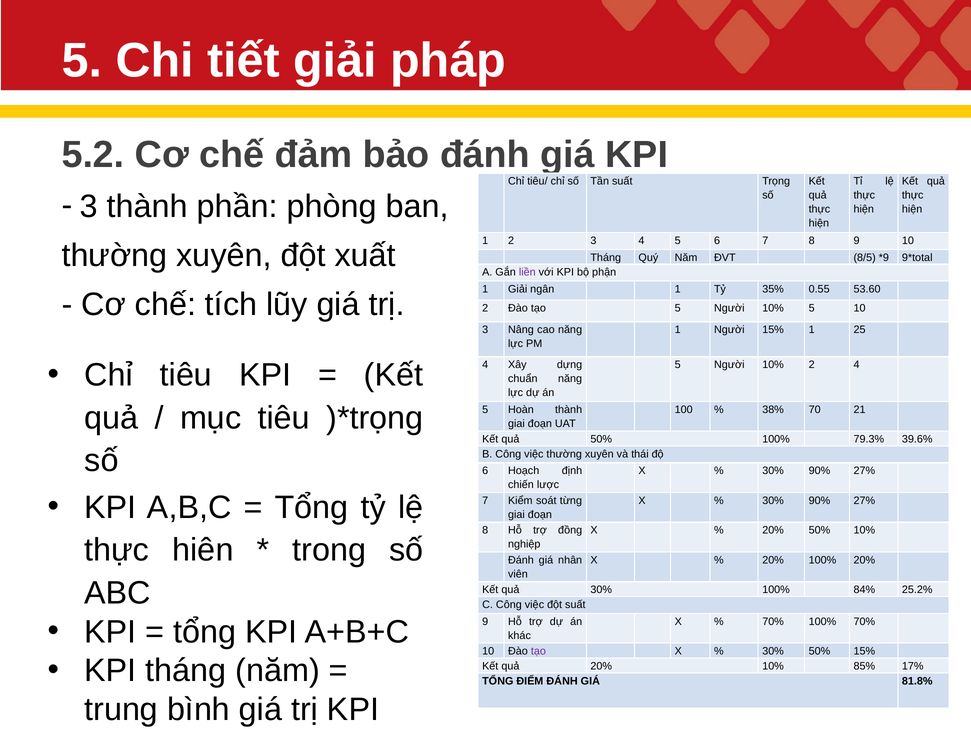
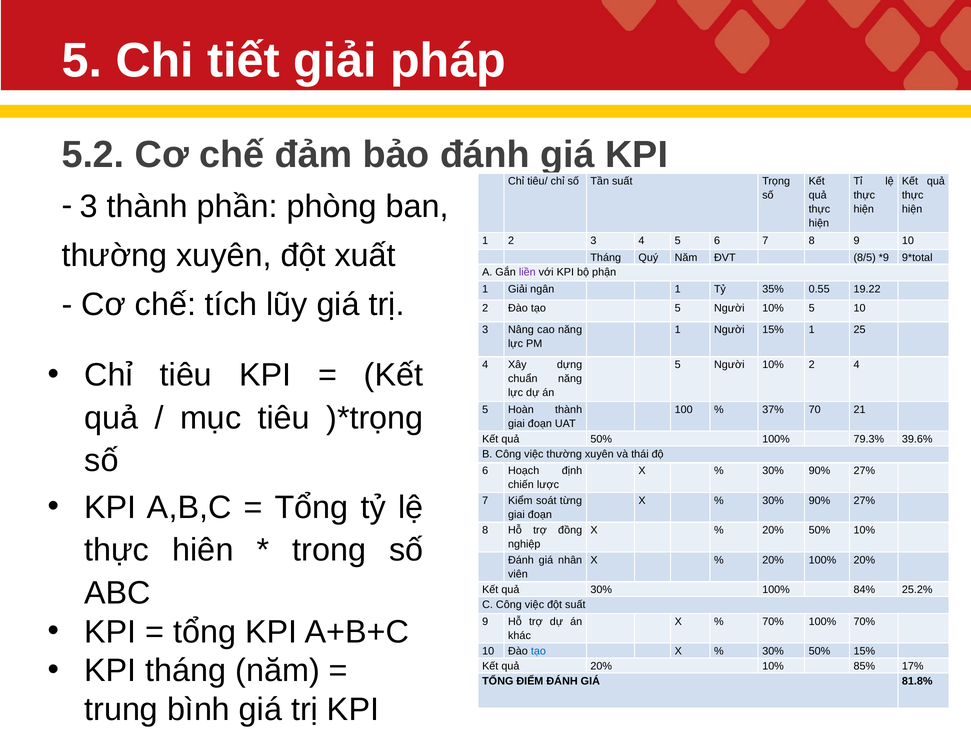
53.60: 53.60 -> 19.22 (867, 289)
38%: 38% -> 37% (773, 409)
tạo colour: purple -> blue (538, 651)
